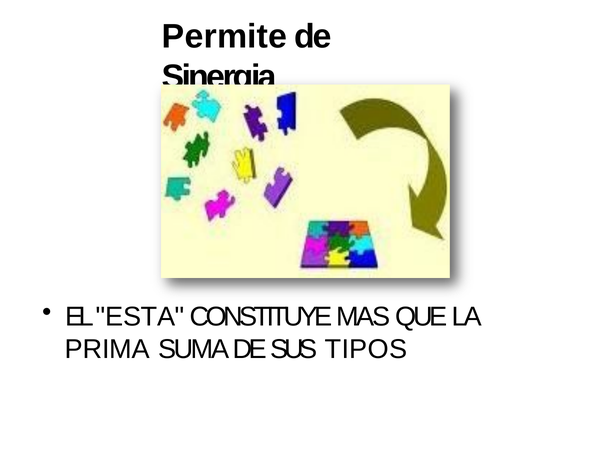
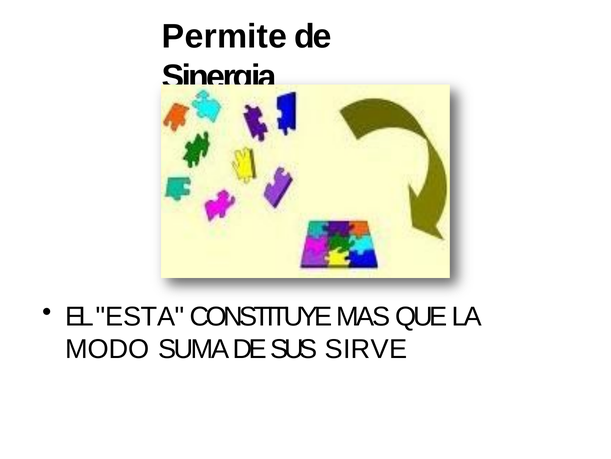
PRIMA: PRIMA -> MODO (107, 349)
TIPOS: TIPOS -> SIRVE (366, 349)
